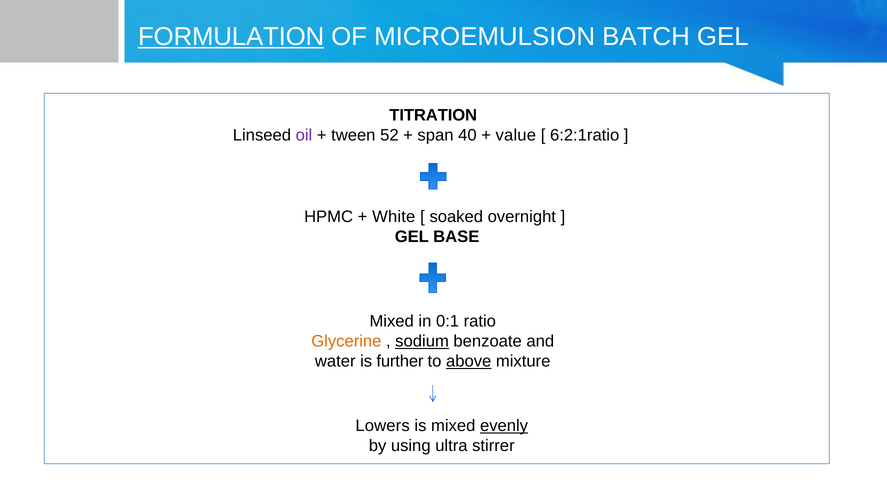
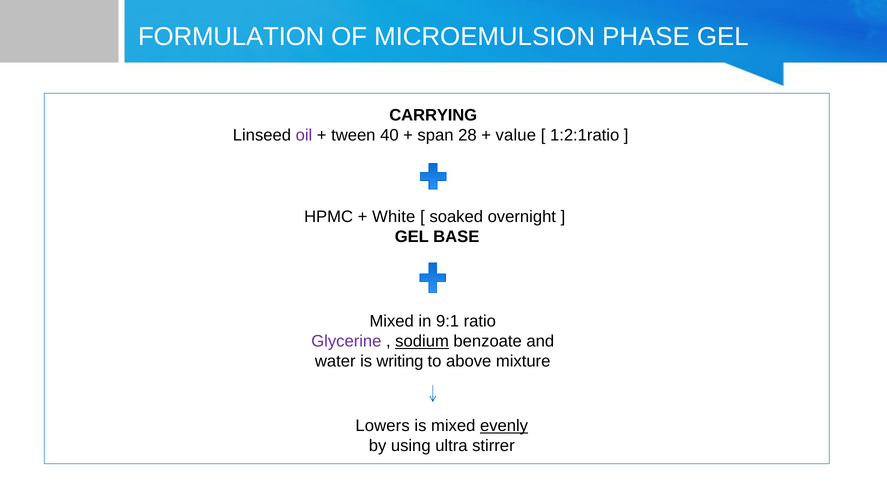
FORMULATION underline: present -> none (231, 37)
BATCH: BATCH -> PHASE (646, 37)
TITRATION: TITRATION -> CARRYING (433, 115)
52: 52 -> 40 (389, 135)
40: 40 -> 28 (467, 135)
6:2:1ratio: 6:2:1ratio -> 1:2:1ratio (585, 135)
0:1: 0:1 -> 9:1 (448, 321)
Glycerine colour: orange -> purple (346, 341)
further: further -> writing (400, 361)
above underline: present -> none (469, 361)
